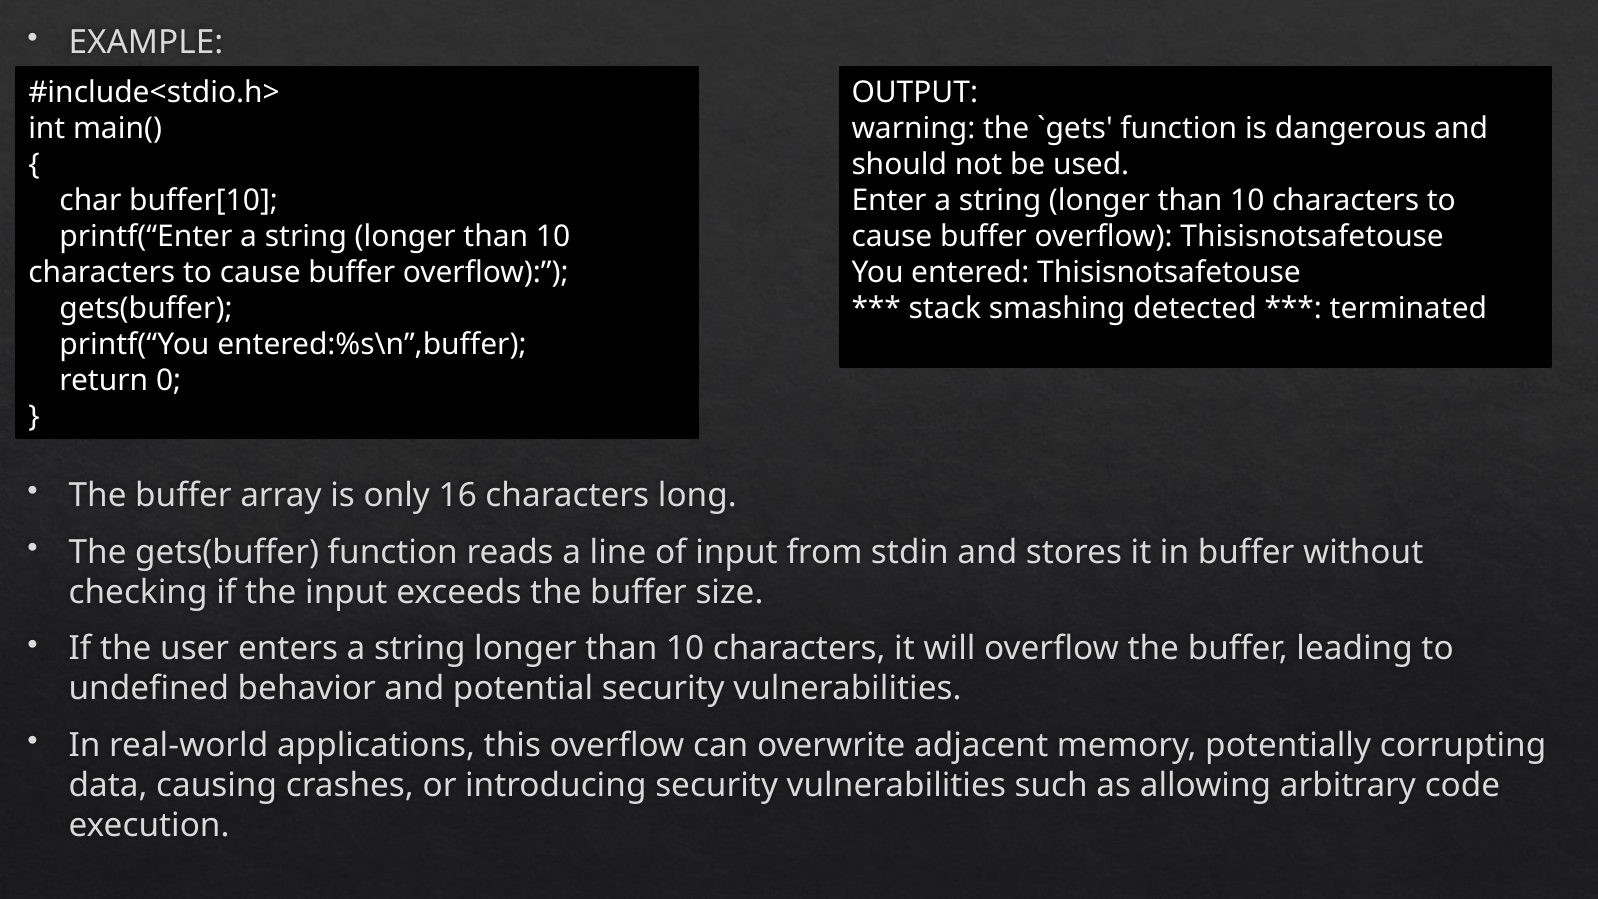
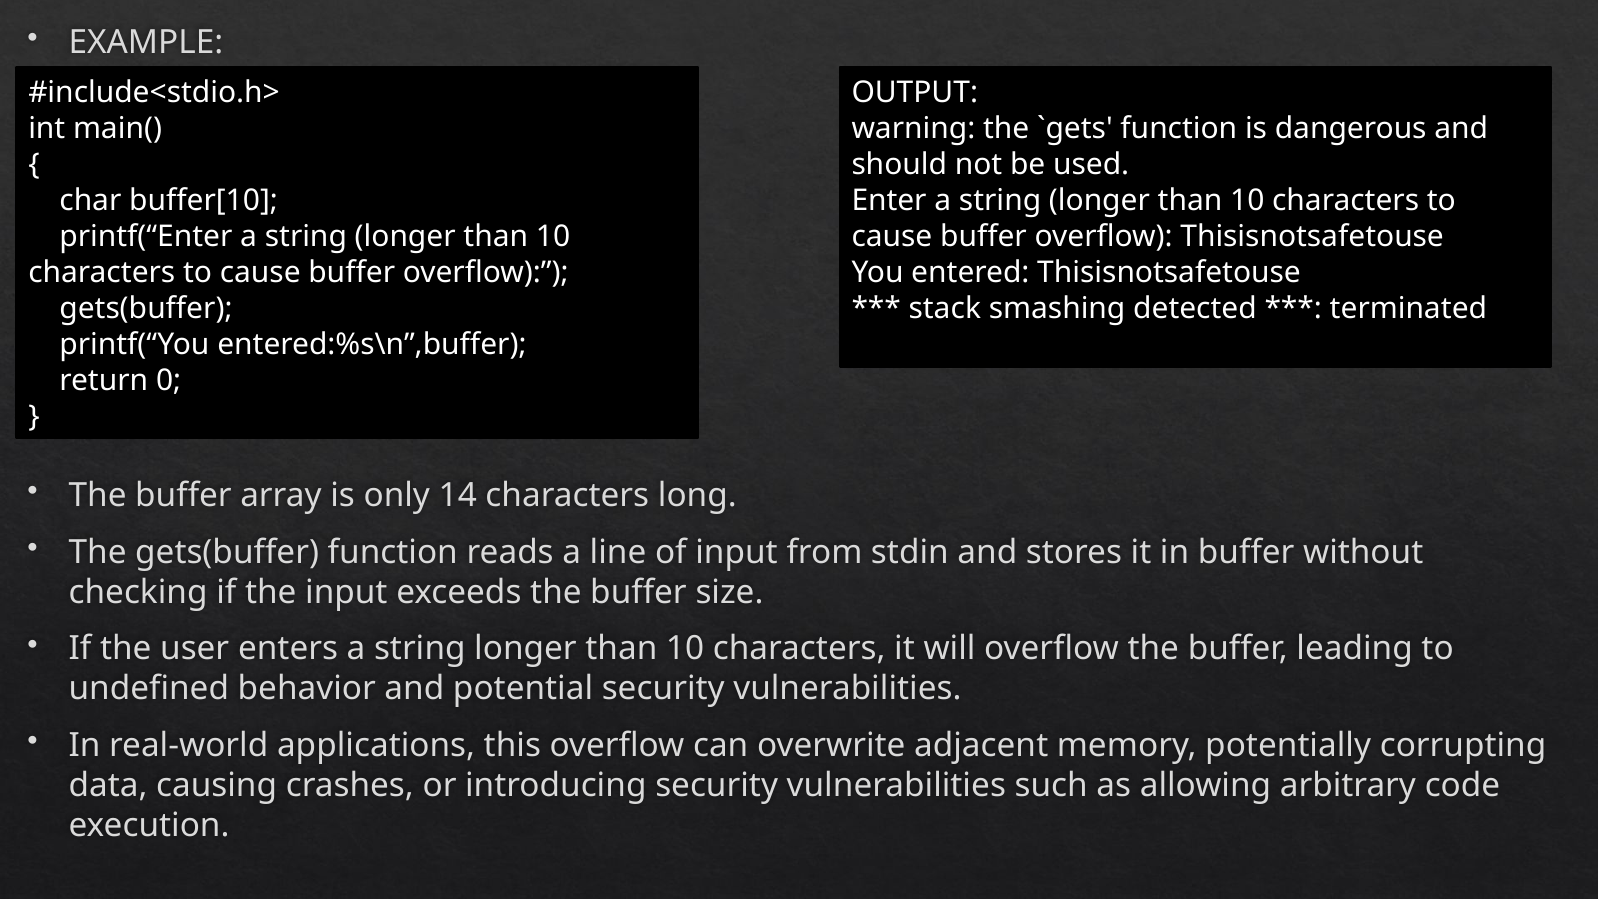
16: 16 -> 14 (458, 496)
